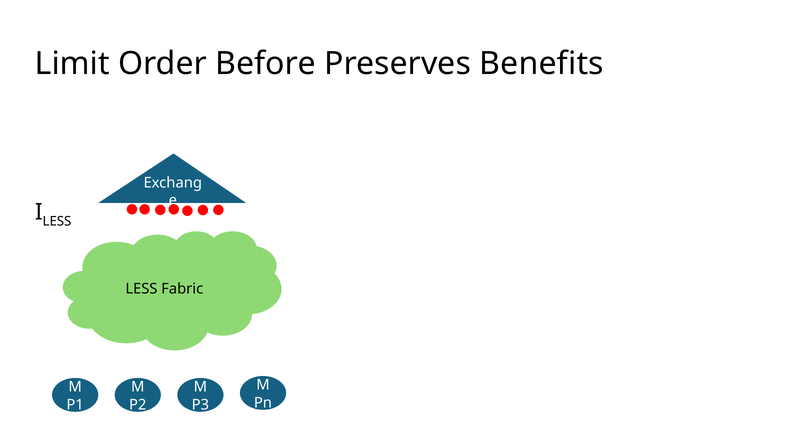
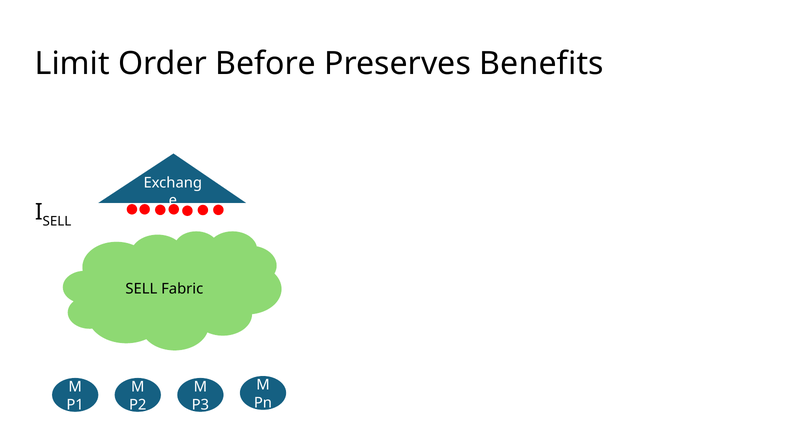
LESS: LESS -> SELL (57, 221)
LESS: LESS -> SELL (141, 289)
